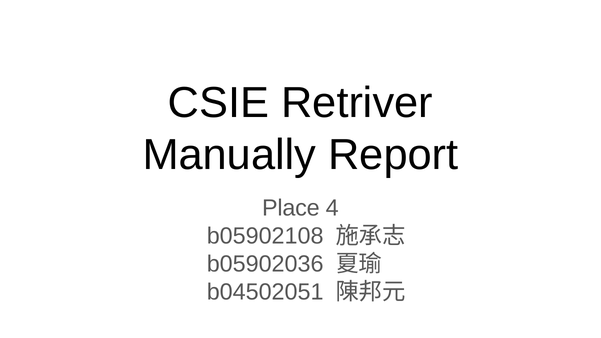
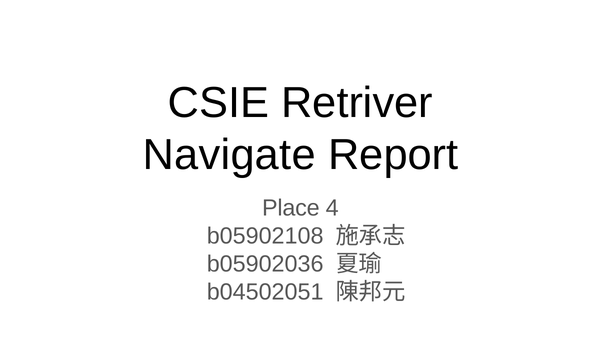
Manually: Manually -> Navigate (229, 155)
